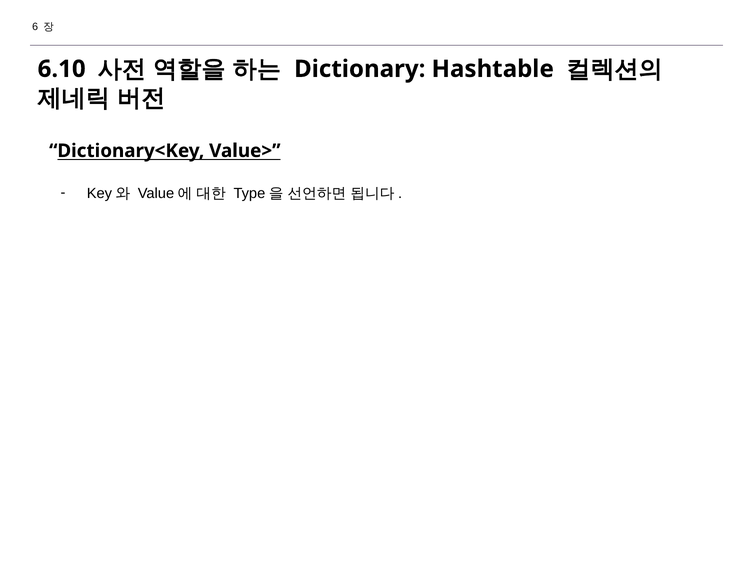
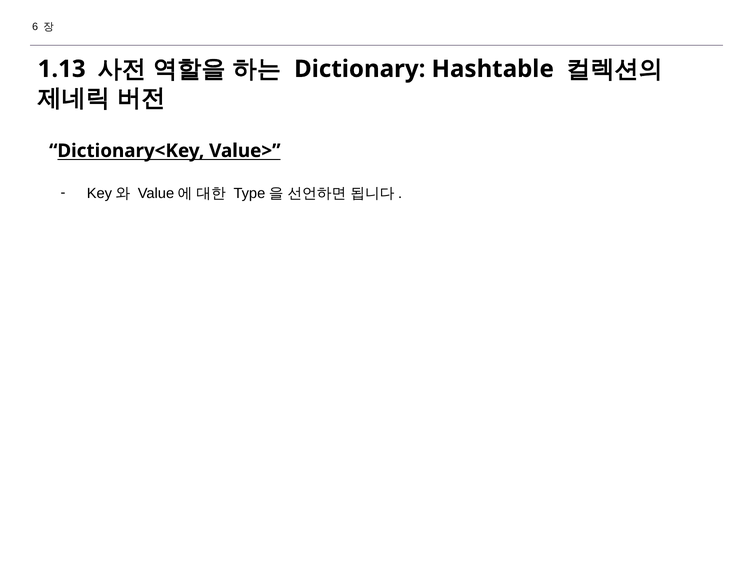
6.10: 6.10 -> 1.13 (62, 69)
